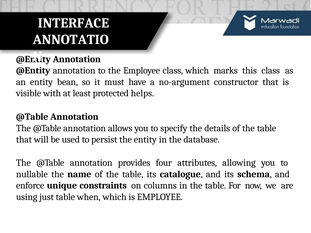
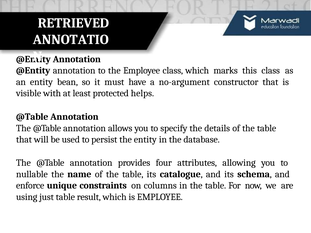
INTERFACE: INTERFACE -> RETRIEVED (74, 23)
when: when -> result (89, 197)
